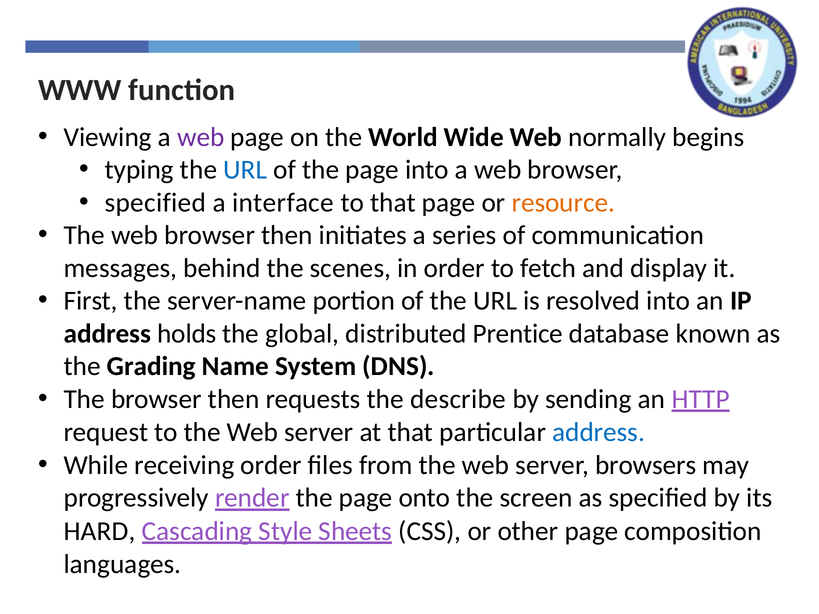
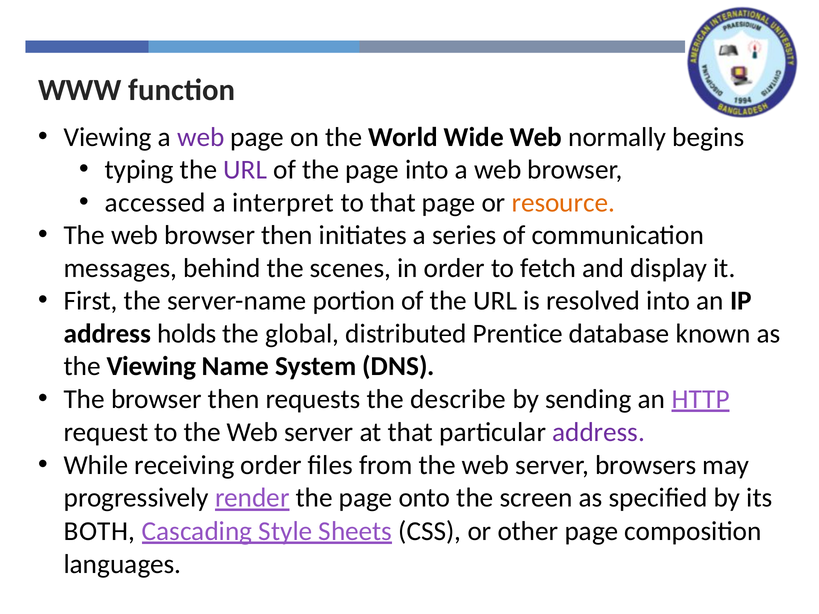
URL colour: blue -> purple (245, 170)
specified: specified -> accessed (155, 203)
interface: interface -> interpret (283, 203)
the Grading: Grading -> Viewing (151, 367)
address colour: blue -> purple (599, 433)
HARD: HARD -> BOTH (100, 531)
